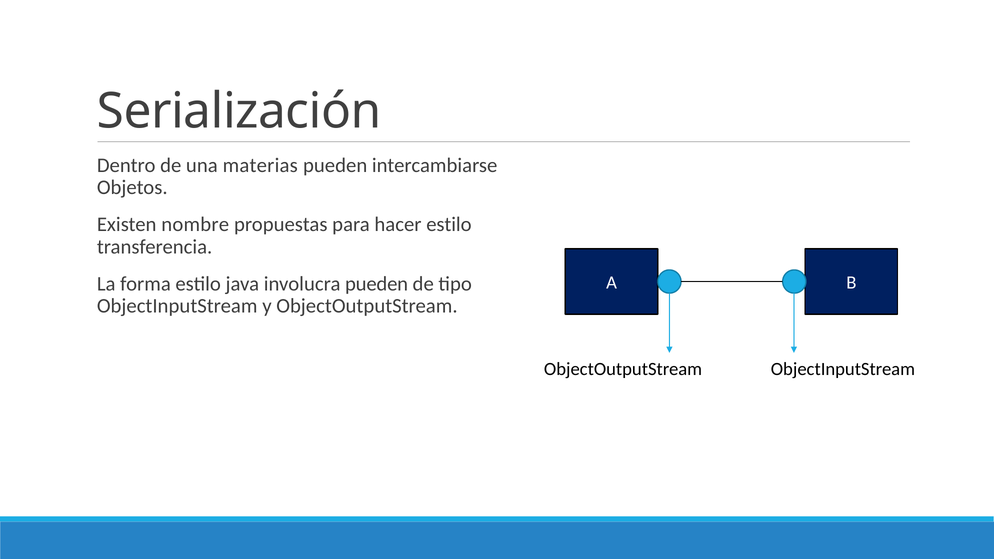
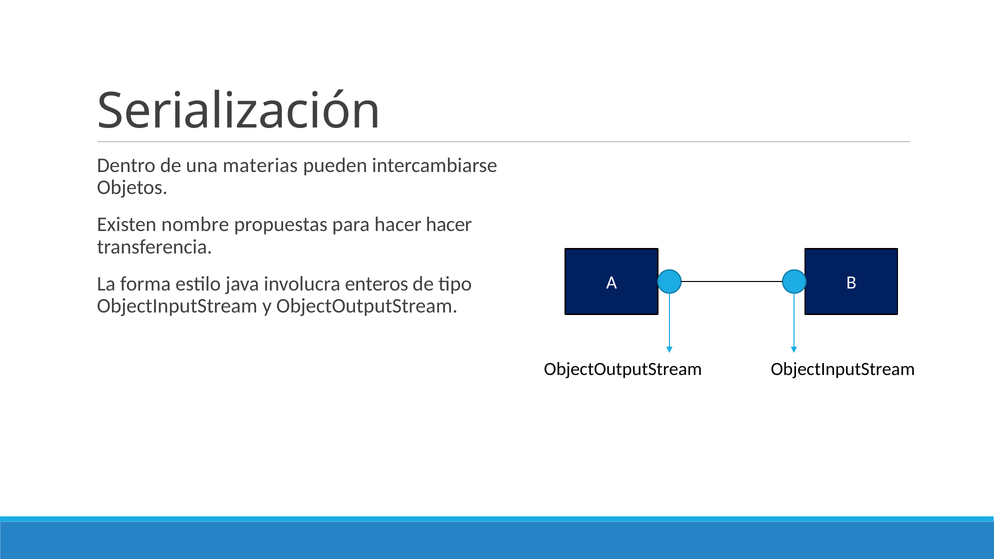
hacer estilo: estilo -> hacer (449, 224)
involucra pueden: pueden -> enteros (377, 284)
